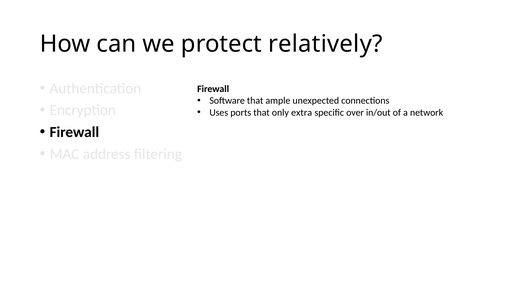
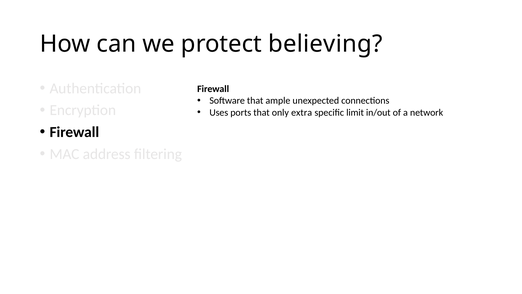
relatively: relatively -> believing (325, 44)
over: over -> limit (355, 112)
